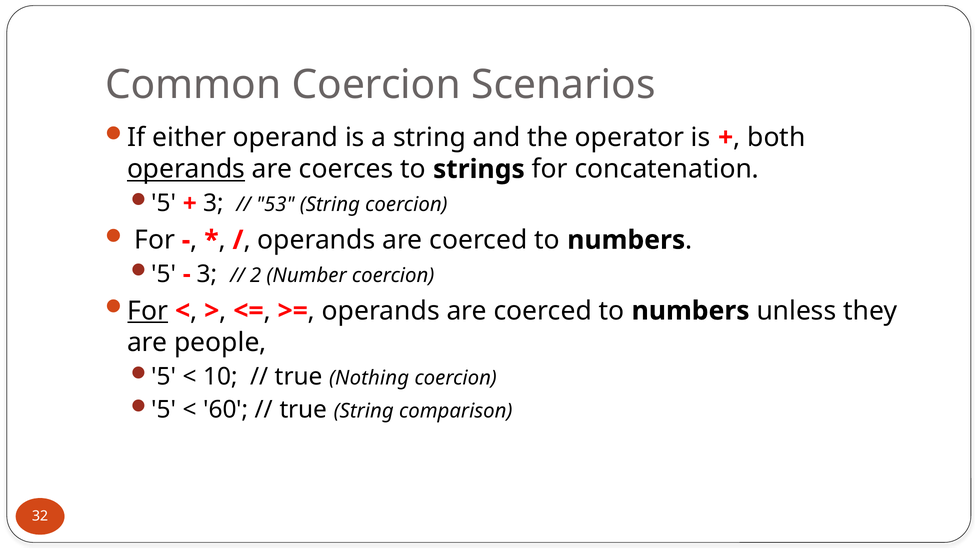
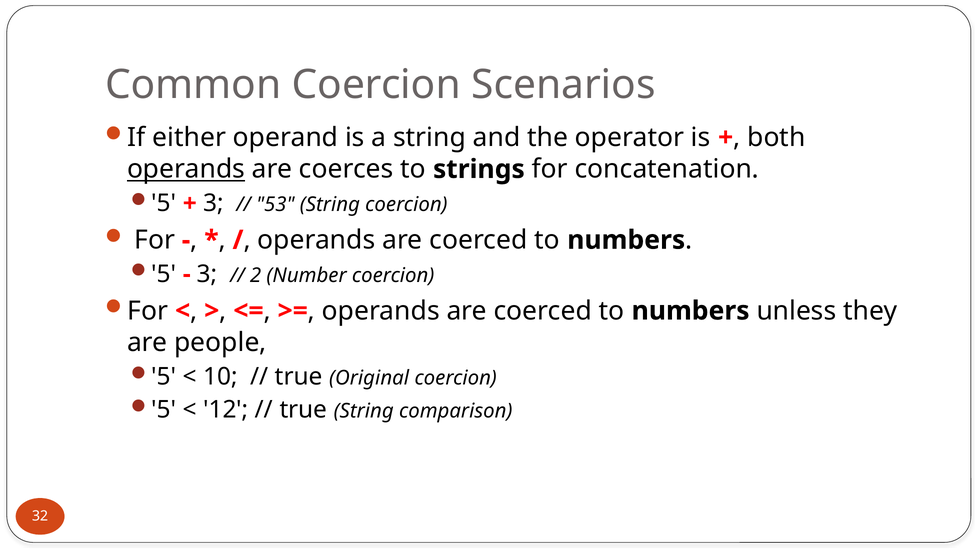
For underline: present -> none (148, 311)
Nothing: Nothing -> Original (369, 378)
60: 60 -> 12 (226, 410)
